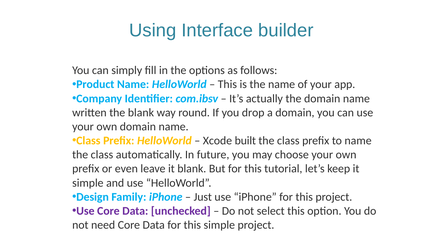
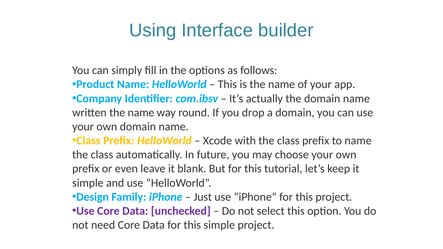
written the blank: blank -> name (141, 113)
built: built -> with (245, 141)
